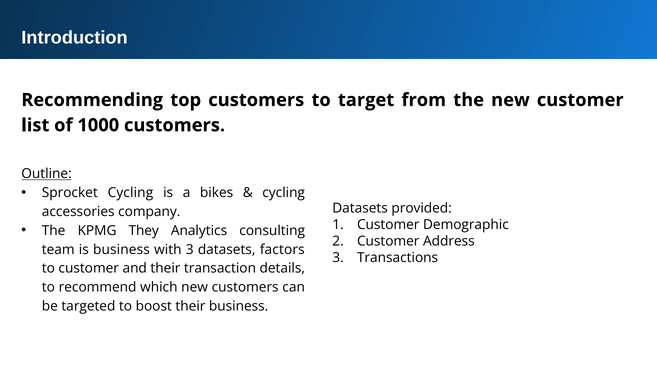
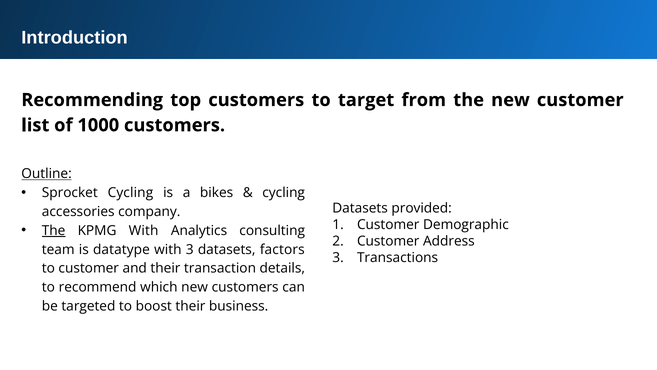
The underline: none -> present (54, 230)
KPMG They: They -> With (144, 230)
is business: business -> datatype (121, 249)
